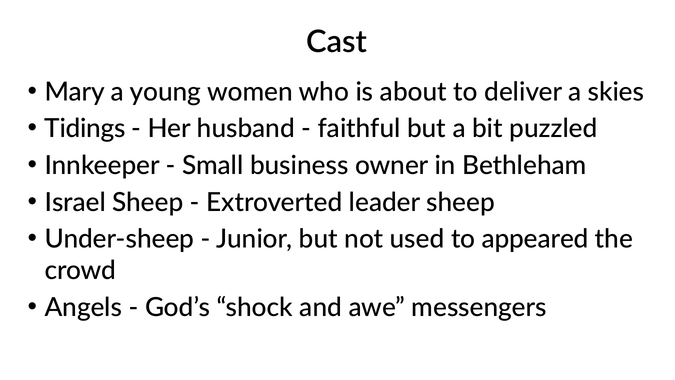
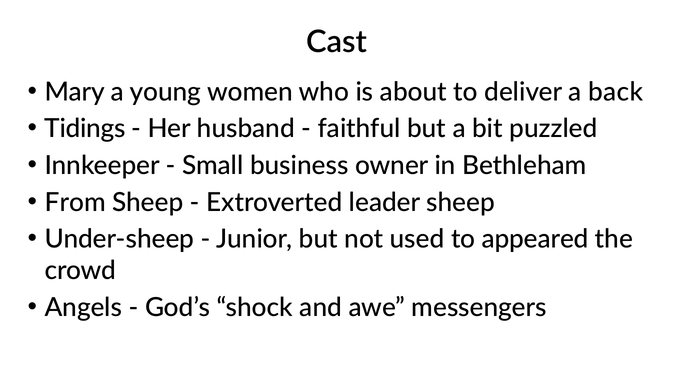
skies: skies -> back (616, 92)
Israel: Israel -> From (75, 202)
